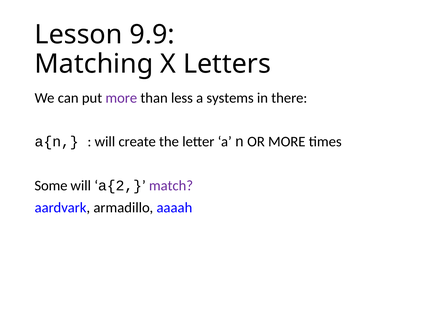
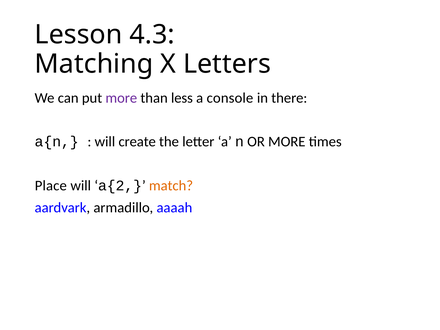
9.9: 9.9 -> 4.3 (152, 35)
systems: systems -> console (230, 98)
Some: Some -> Place (51, 186)
match colour: purple -> orange (171, 186)
